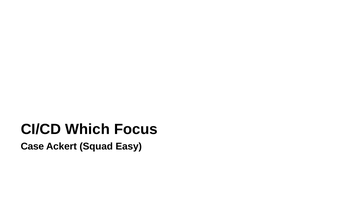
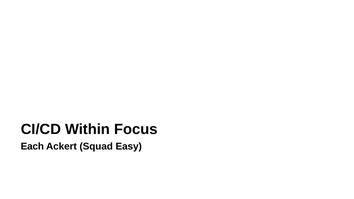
Which: Which -> Within (87, 129)
Case: Case -> Each (32, 146)
